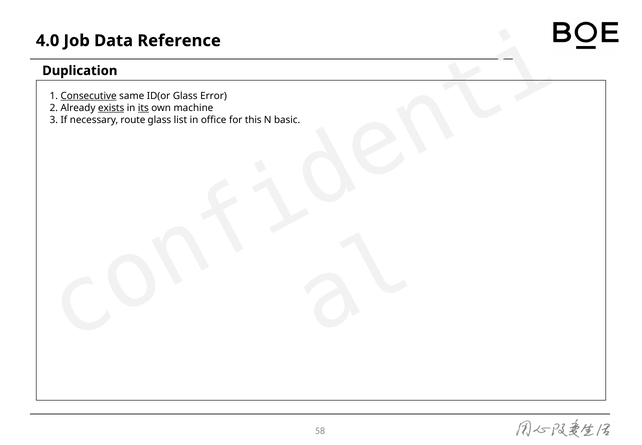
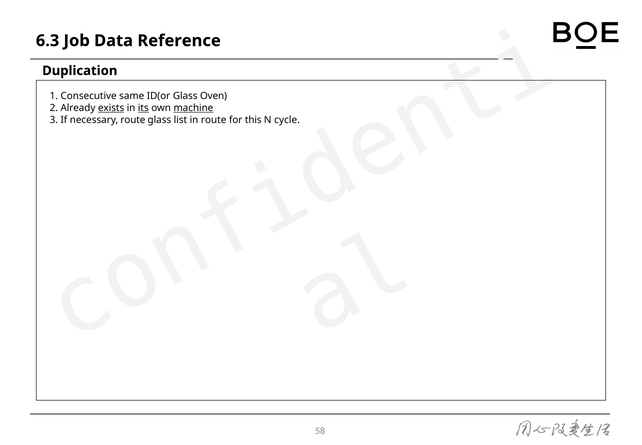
4.0: 4.0 -> 6.3 (48, 41)
Consecutive underline: present -> none (89, 96)
Error: Error -> Oven (214, 96)
machine underline: none -> present (193, 108)
in office: office -> route (214, 120)
basic: basic -> cycle (287, 120)
